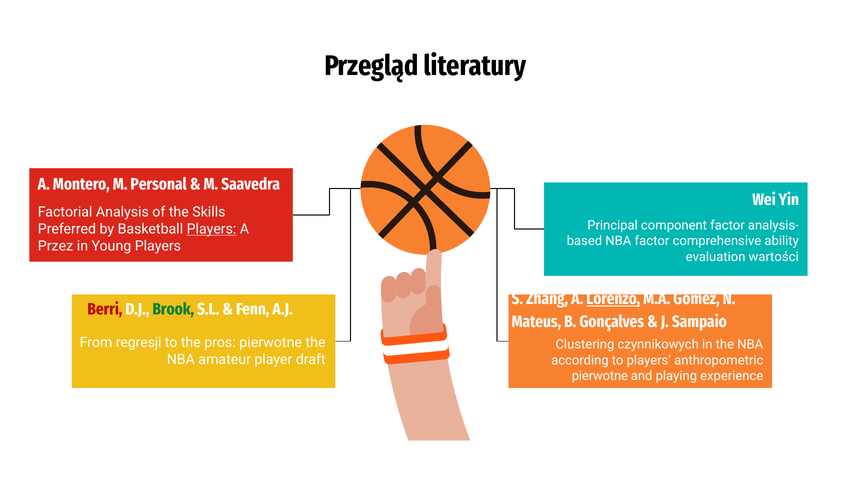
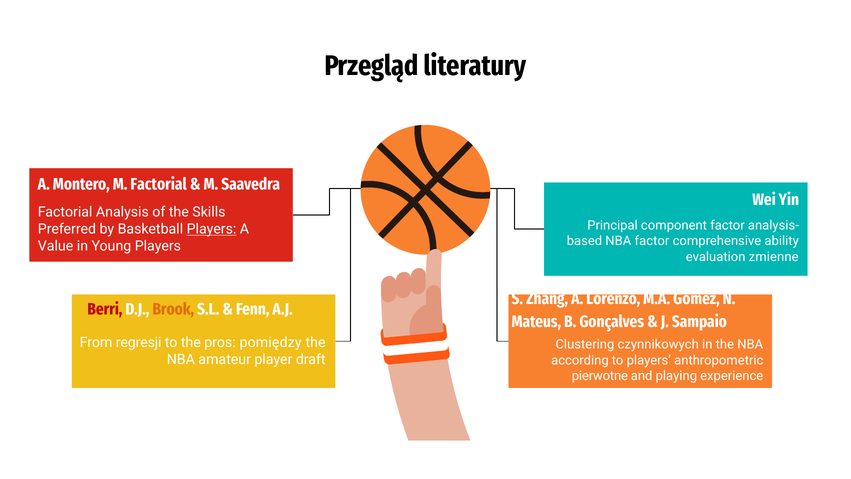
M Personal: Personal -> Factorial (159, 184)
Przez: Przez -> Value (56, 246)
wartości: wartości -> zmienne (774, 257)
Lorenzo underline: present -> none (613, 299)
Brook colour: green -> orange (173, 309)
pros pierwotne: pierwotne -> pomiędzy (271, 342)
